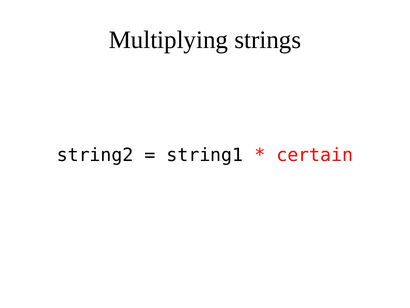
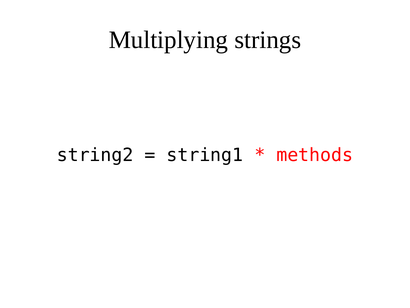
certain: certain -> methods (315, 155)
